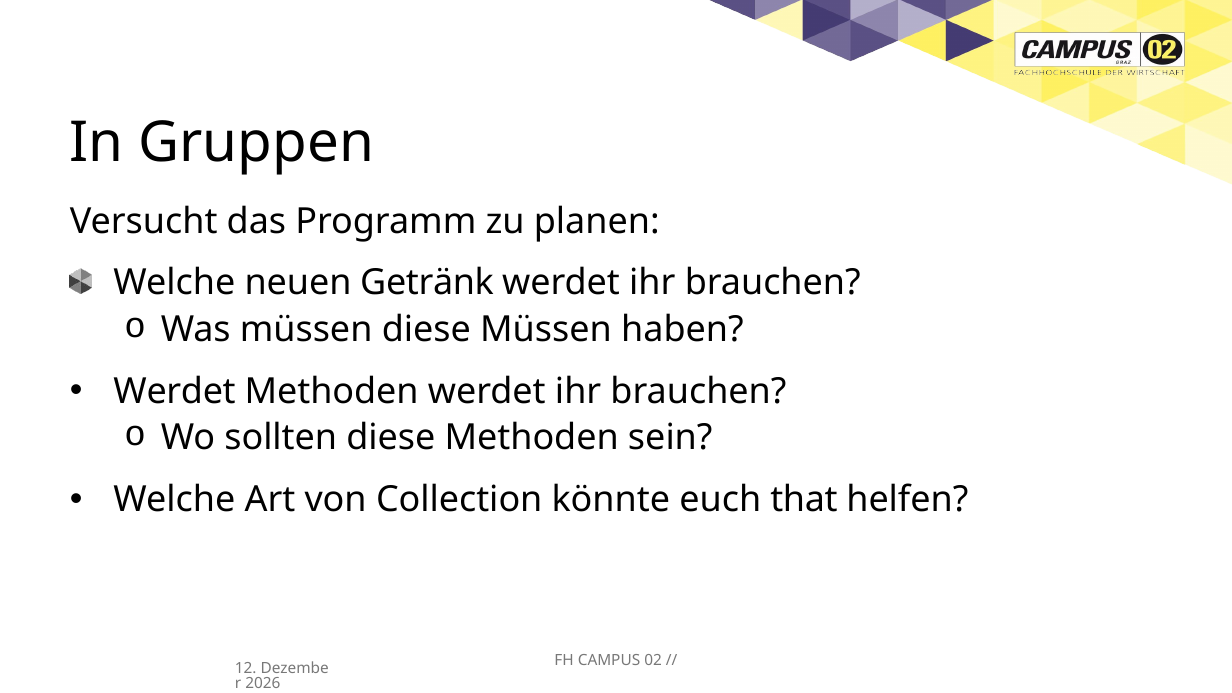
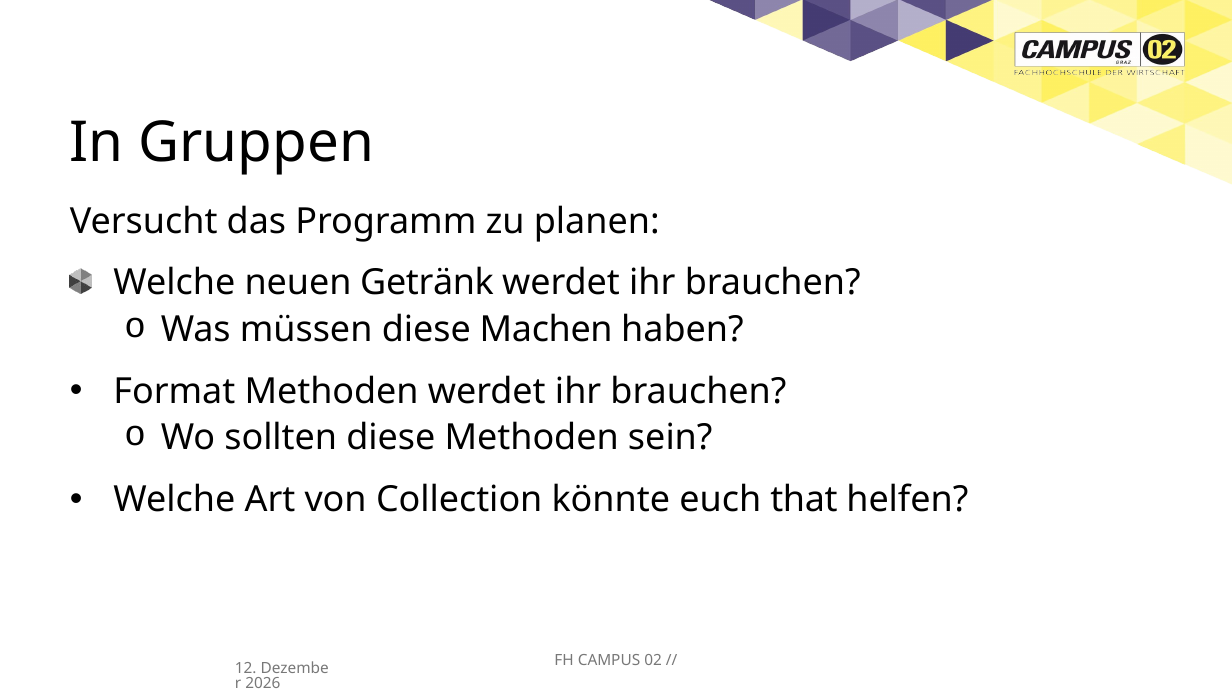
diese Müssen: Müssen -> Machen (546, 329)
Werdet: Werdet -> Format (174, 391)
